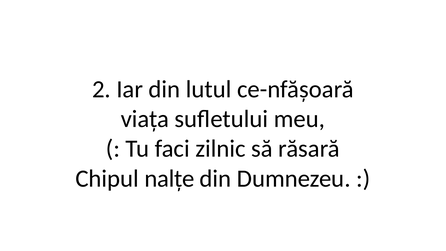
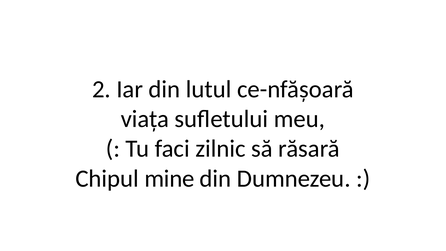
nalțe: nalțe -> mine (169, 178)
